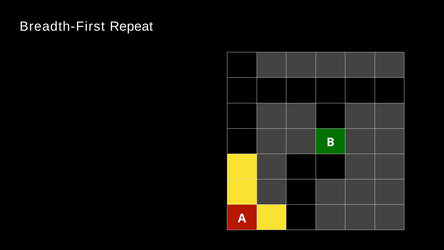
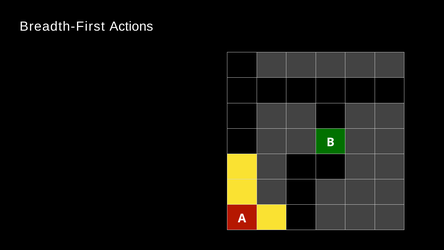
Repeat: Repeat -> Actions (131, 26)
